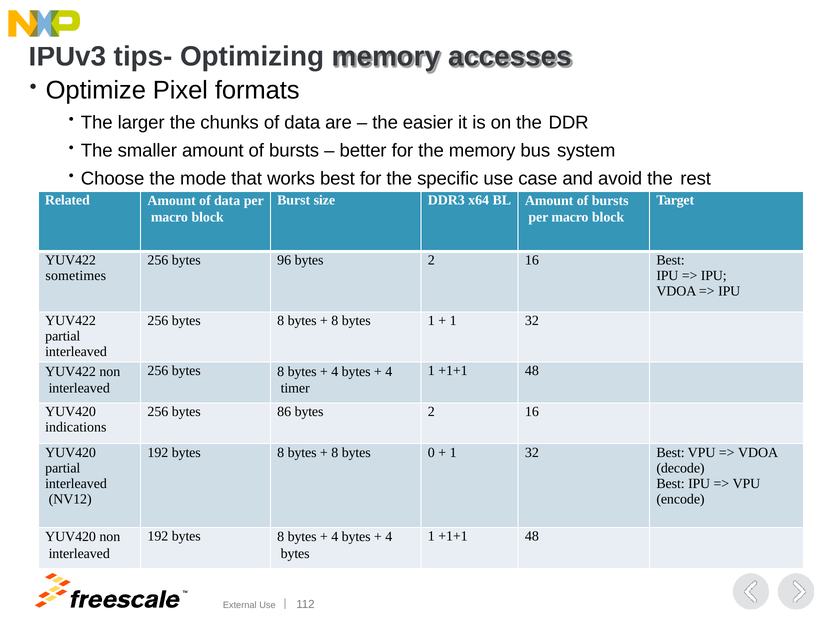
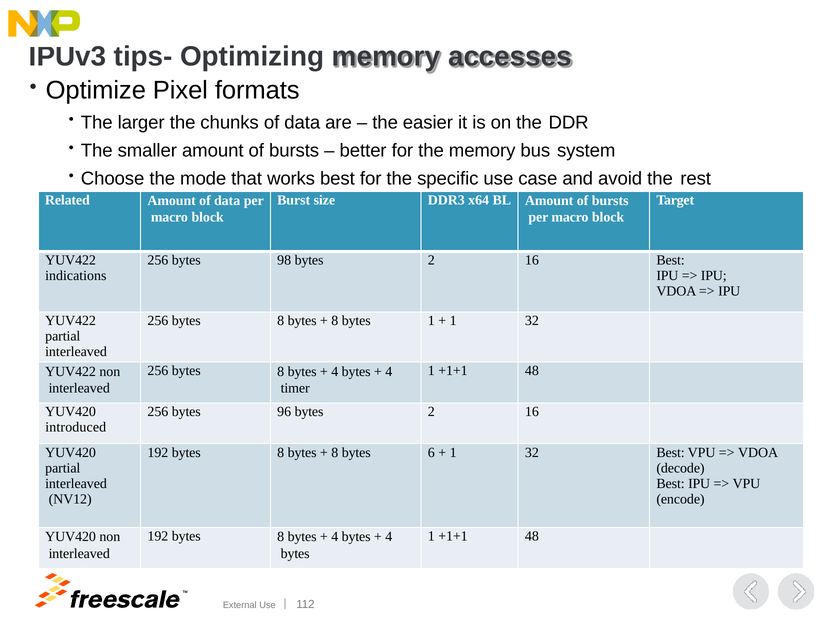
96: 96 -> 98 (284, 260)
sometimes: sometimes -> indications (76, 276)
86: 86 -> 96 (284, 412)
indications: indications -> introduced (76, 427)
0: 0 -> 6 (431, 452)
